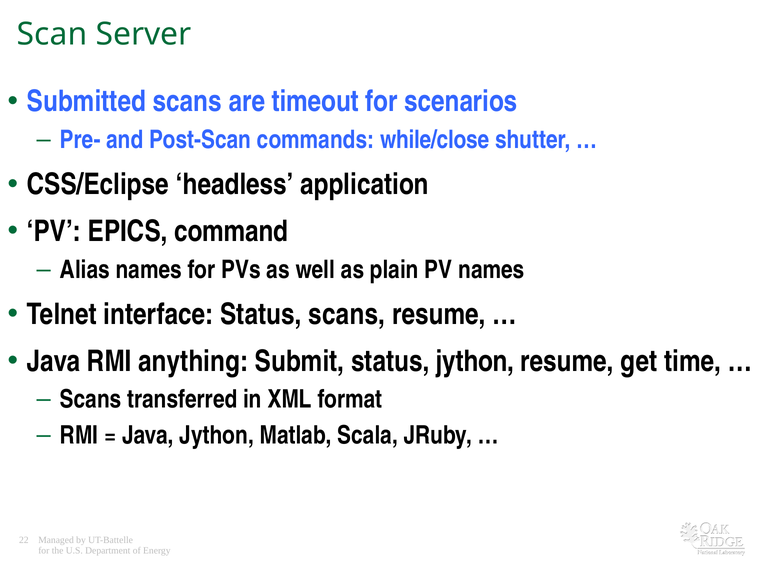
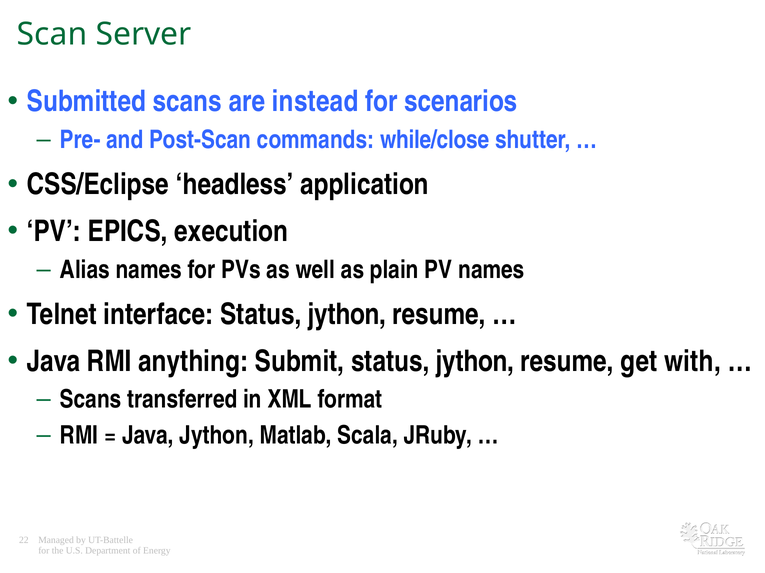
timeout: timeout -> instead (315, 102)
command: command -> execution (231, 232)
interface Status scans: scans -> jython (347, 315)
time: time -> with (693, 362)
